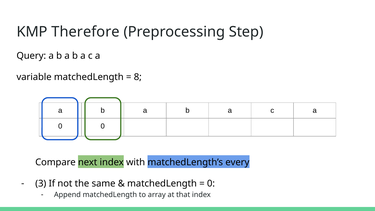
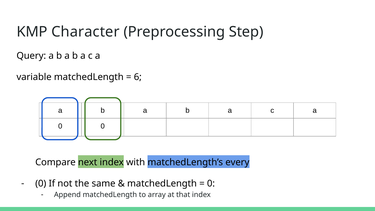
Therefore: Therefore -> Character (85, 32)
8: 8 -> 6 (138, 77)
3: 3 -> 0 (41, 183)
